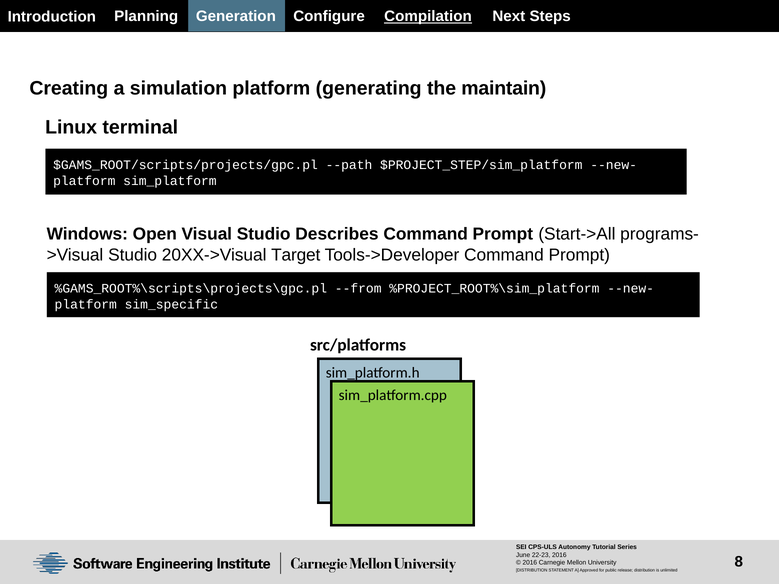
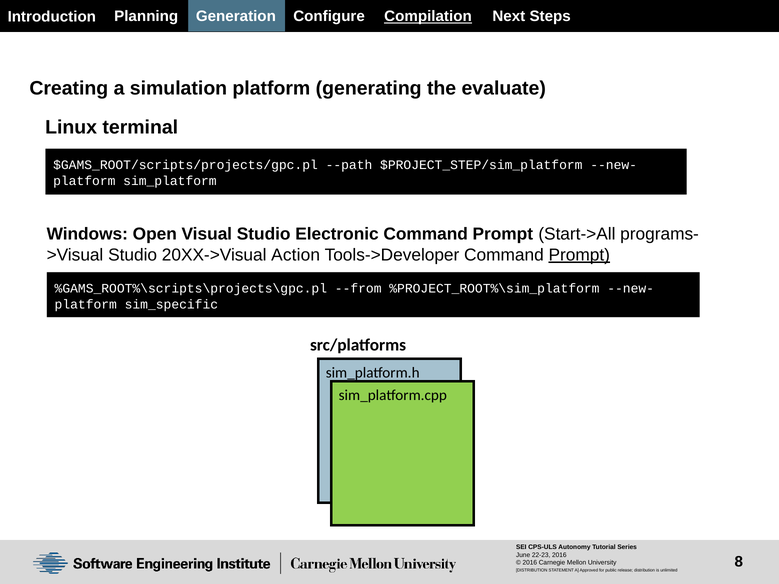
maintain: maintain -> evaluate (504, 88)
Describes: Describes -> Electronic (337, 234)
Target: Target -> Action (296, 255)
Prompt underline: none -> present (579, 255)
